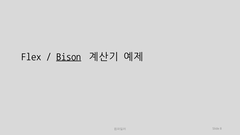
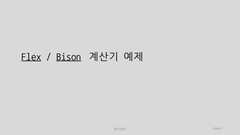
Flex underline: none -> present (31, 57)
